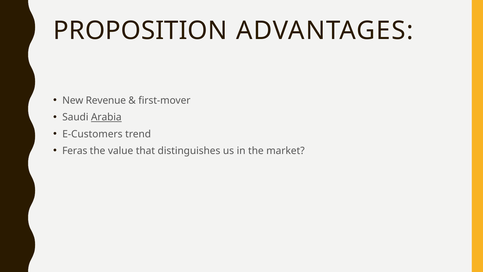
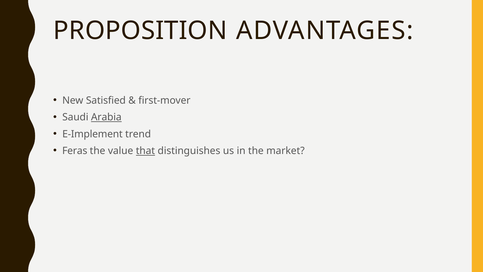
Revenue: Revenue -> Satisfied (106, 100)
E-Customers: E-Customers -> E-Implement (92, 134)
that underline: none -> present (145, 151)
